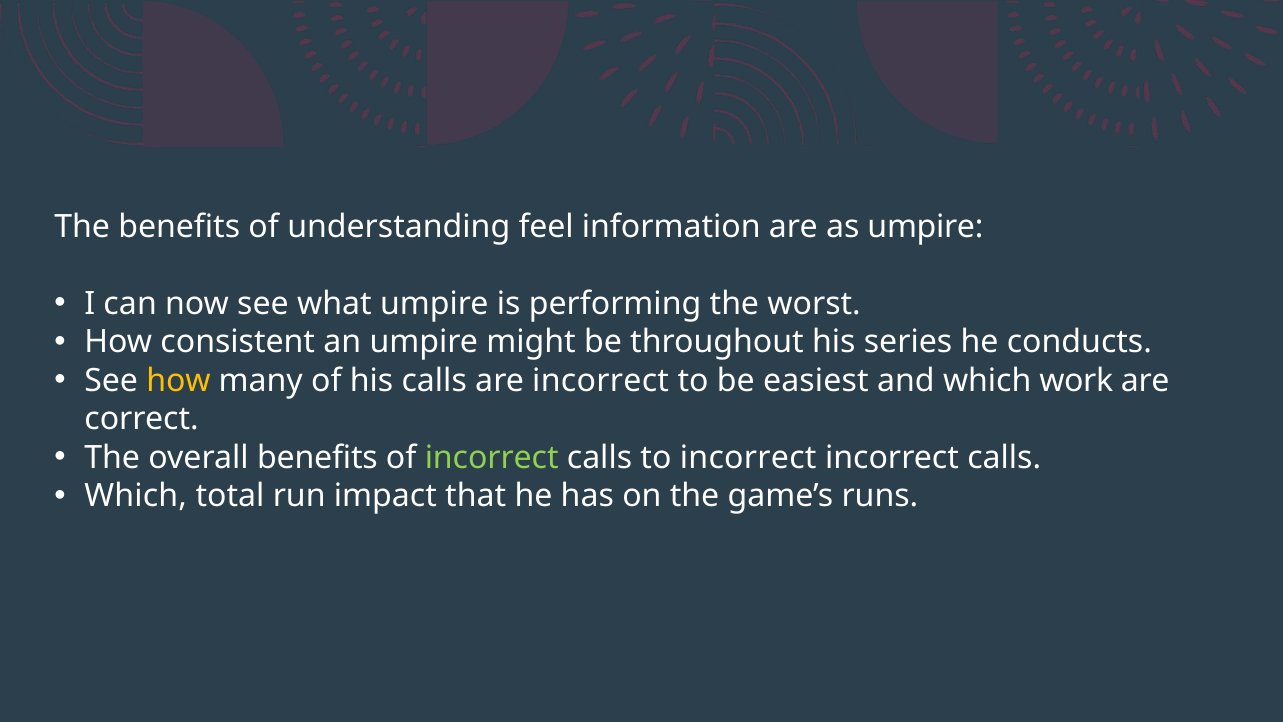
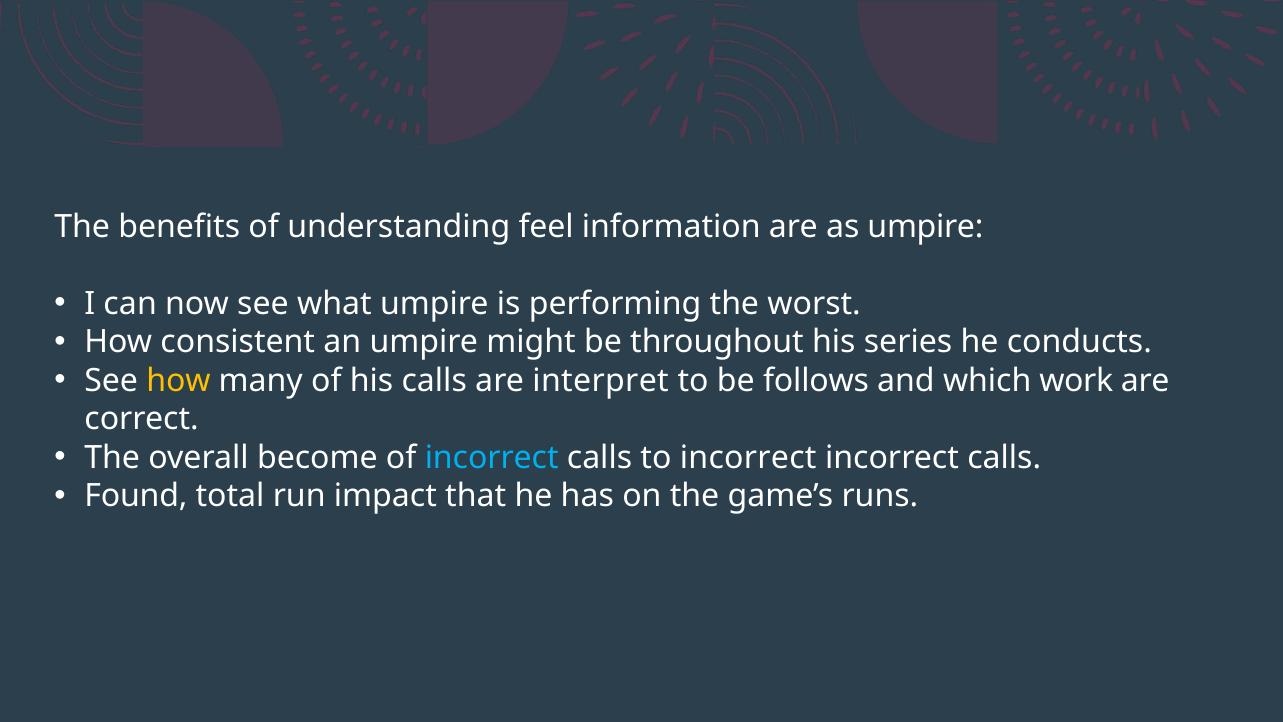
are incorrect: incorrect -> interpret (601, 381)
easiest: easiest -> follows (816, 381)
overall benefits: benefits -> become (317, 458)
incorrect colour: light green -> light blue (492, 458)
Which: Which -> Found (136, 496)
